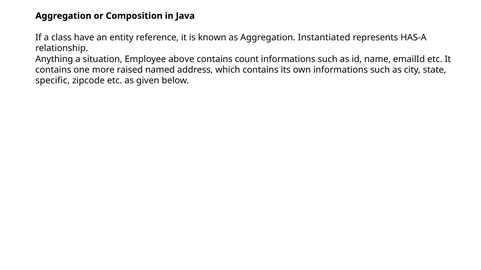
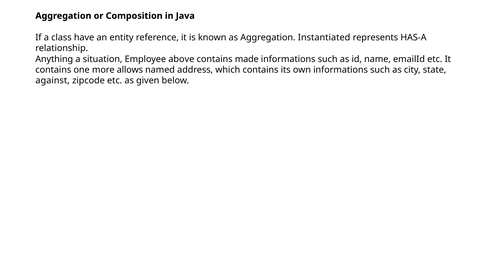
count: count -> made (247, 59)
raised: raised -> allows (130, 70)
specific: specific -> against (53, 81)
